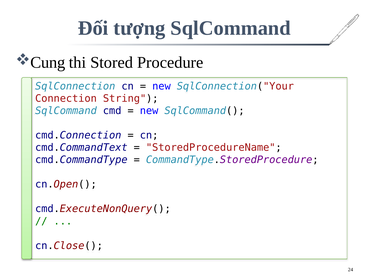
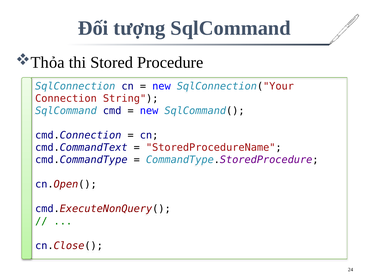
Cung: Cung -> Thỏa (48, 62)
